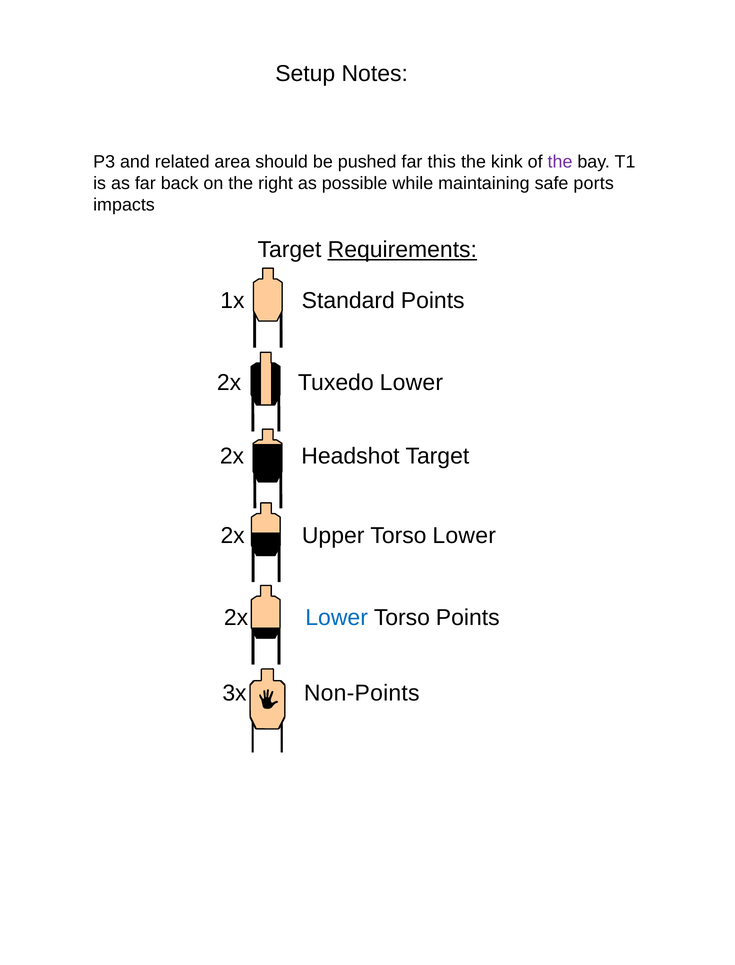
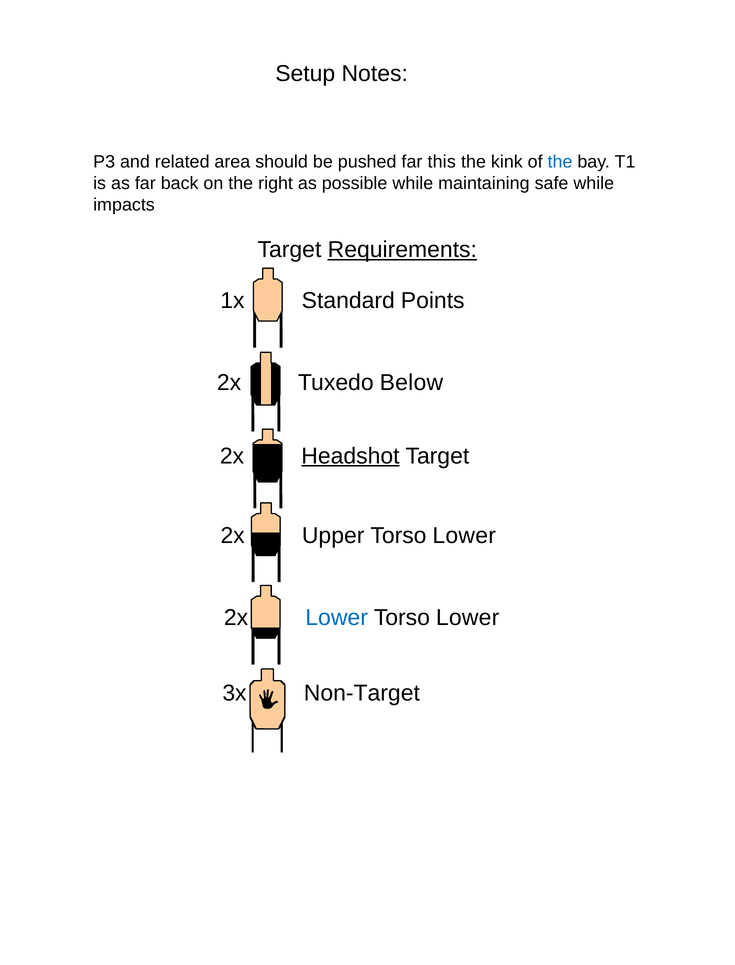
the colour: purple -> blue (560, 162)
safe ports: ports -> while (594, 183)
Tuxedo Lower: Lower -> Below (411, 382)
Headshot underline: none -> present (350, 456)
Points: Points -> Lower (468, 617)
Non-Points: Non-Points -> Non-Target (362, 693)
